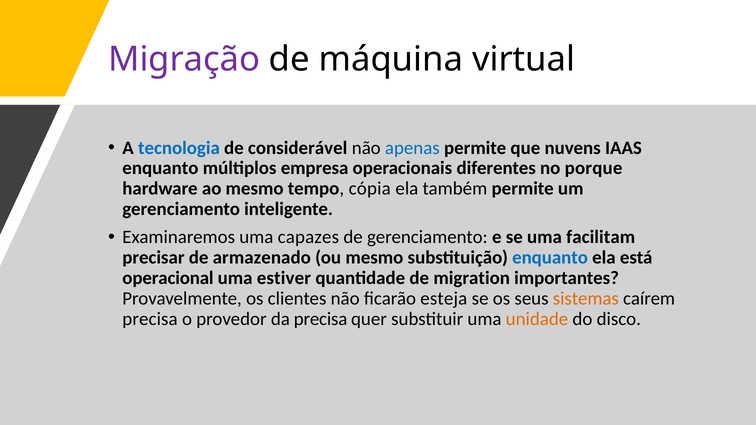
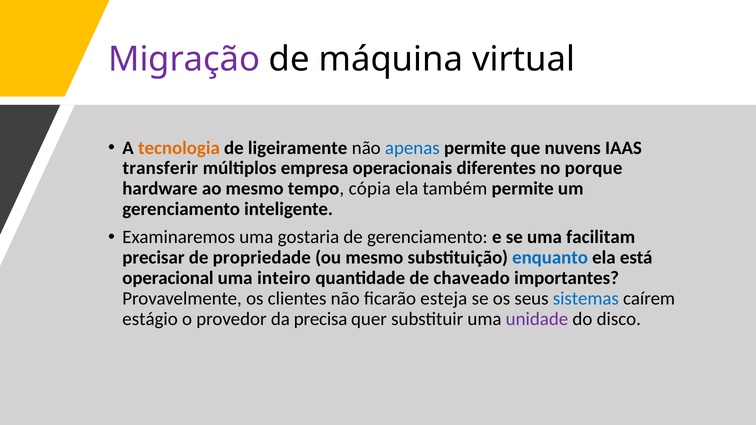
tecnologia colour: blue -> orange (179, 148)
considerável: considerável -> ligeiramente (298, 148)
enquanto: enquanto -> transferir (160, 168)
capazes: capazes -> gostaria (308, 237)
armazenado: armazenado -> propriedade (262, 258)
estiver: estiver -> inteiro (284, 278)
migration: migration -> chaveado (472, 278)
sistemas colour: orange -> blue (586, 299)
precisa: precisa -> estágio (150, 319)
unidade colour: orange -> purple (537, 319)
